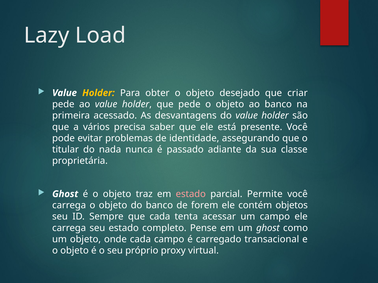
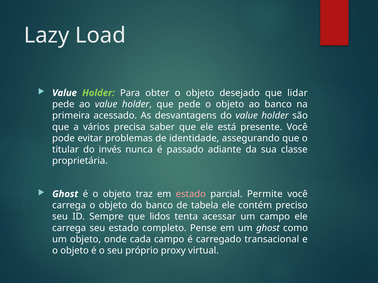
Holder colour: yellow -> light green (98, 93)
criar: criar -> lidar (297, 93)
nada: nada -> invés (110, 150)
forem: forem -> tabela (205, 206)
objetos: objetos -> preciso (292, 206)
que cada: cada -> lidos (160, 217)
